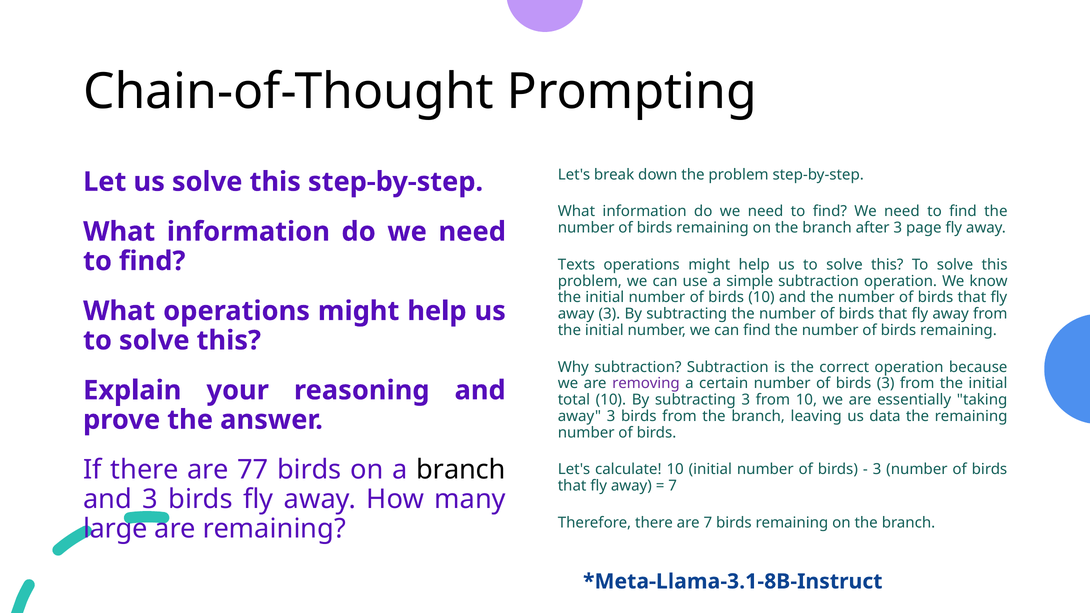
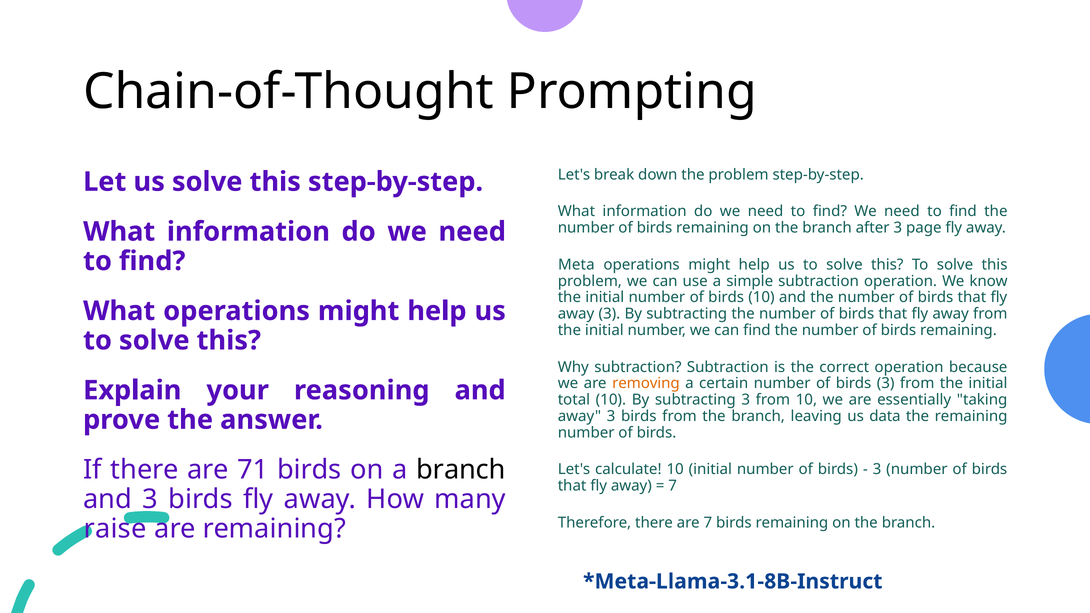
Texts: Texts -> Meta (576, 265)
removing colour: purple -> orange (646, 384)
77: 77 -> 71 (253, 470)
large: large -> raise (115, 529)
